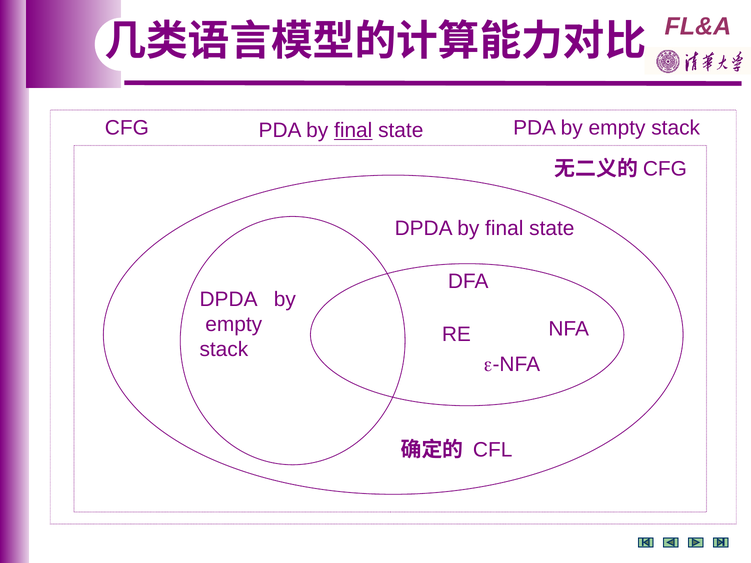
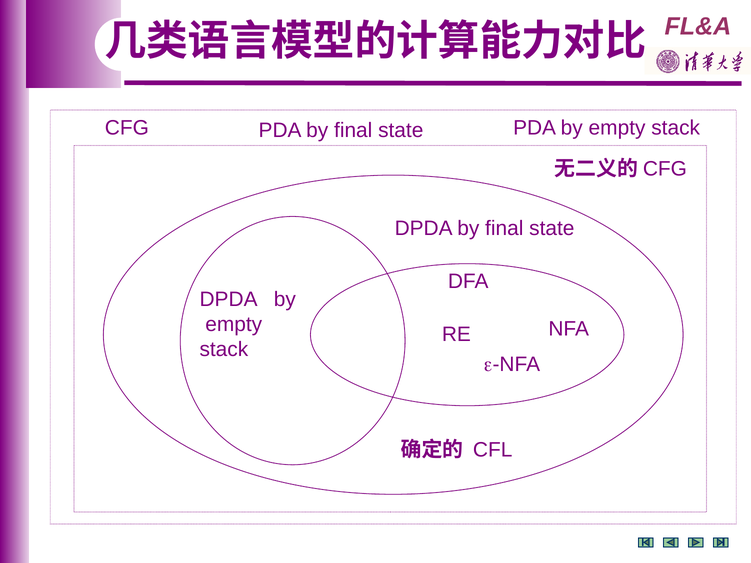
final underline: present -> none (353, 131)
